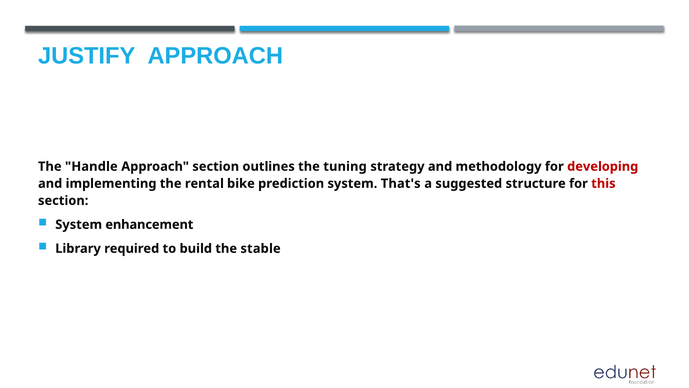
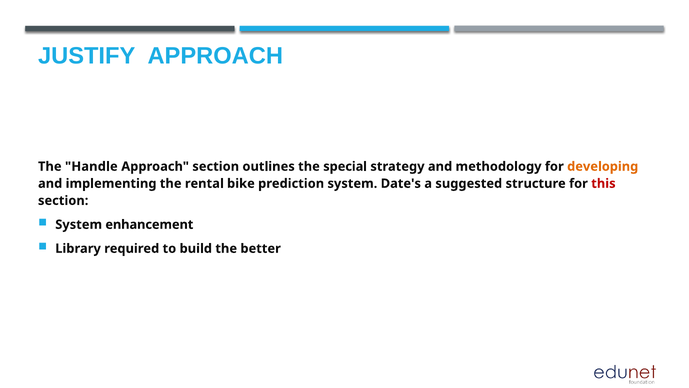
tuning: tuning -> special (345, 166)
developing colour: red -> orange (603, 166)
That's: That's -> Date's (401, 183)
stable: stable -> better (261, 248)
